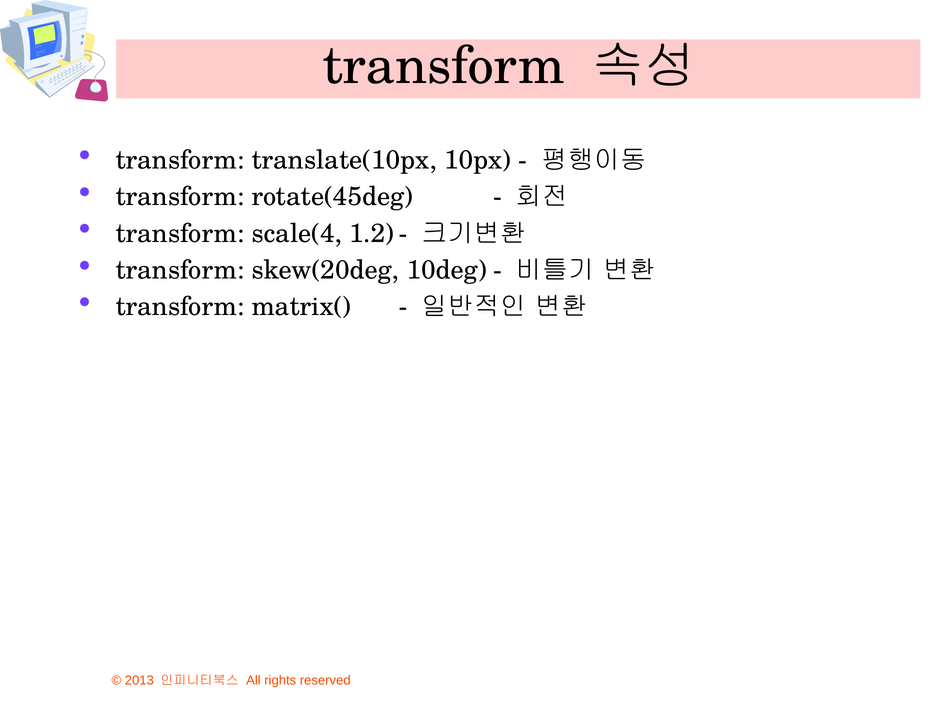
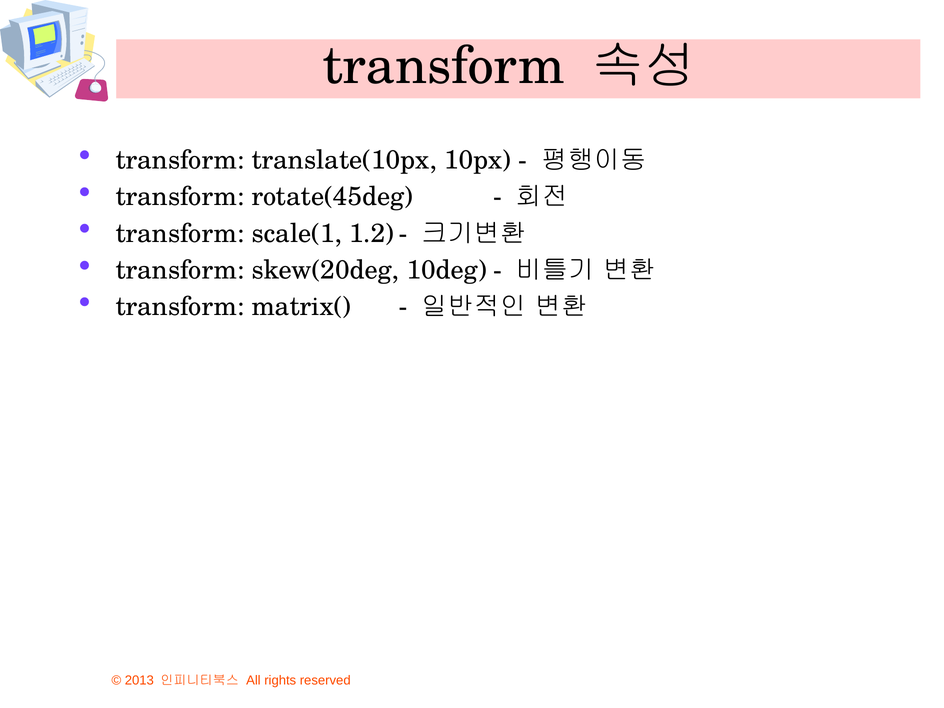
scale(4: scale(4 -> scale(1 (297, 233)
